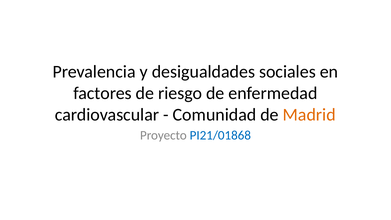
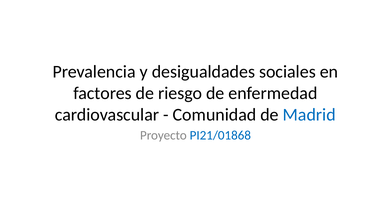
Madrid colour: orange -> blue (309, 115)
